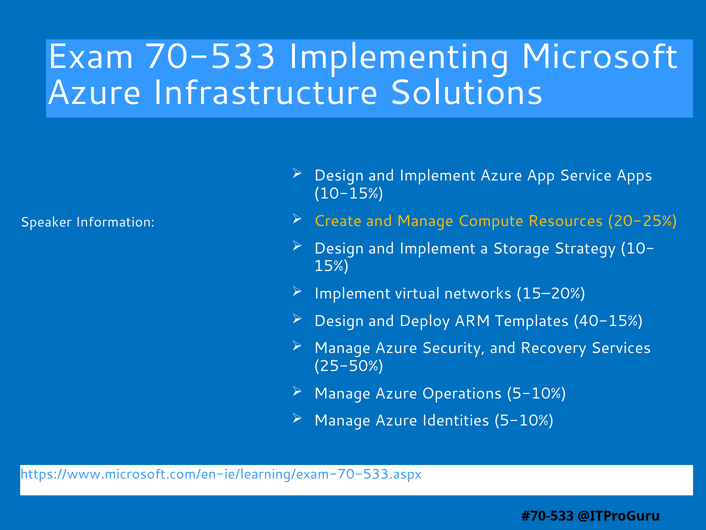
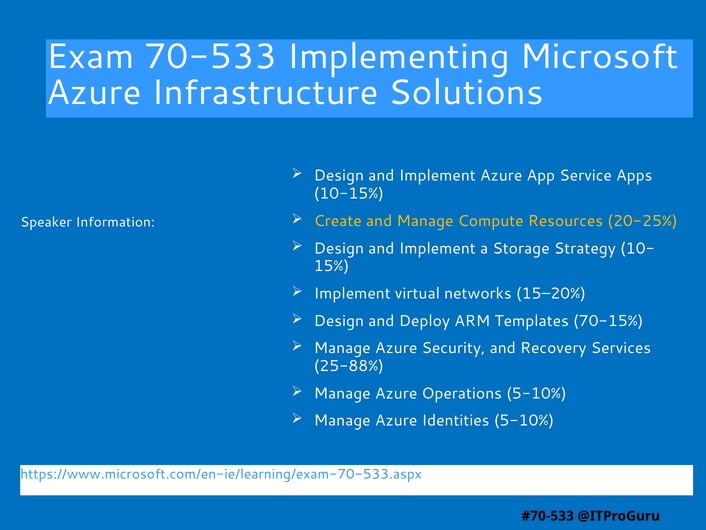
40-15%: 40-15% -> 70-15% (608, 321)
25-50%: 25-50% -> 25-88% (349, 366)
